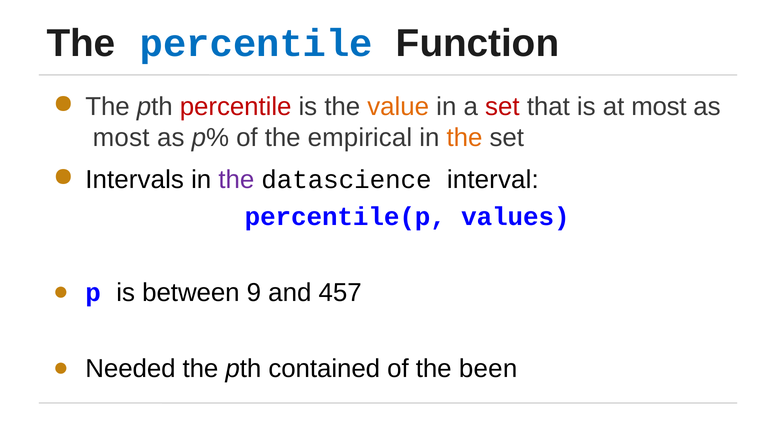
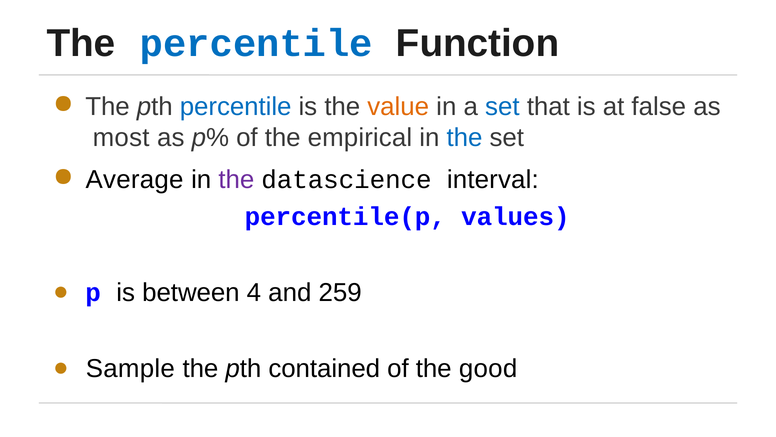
percentile colour: red -> blue (236, 107)
set colour: red -> blue (502, 107)
at most: most -> false (659, 107)
the colour: orange -> blue (465, 138)
Intervals: Intervals -> Average (135, 180)
9: 9 -> 4 (254, 292)
457: 457 -> 259 (340, 292)
Needed: Needed -> Sample (130, 368)
been: been -> good (488, 368)
